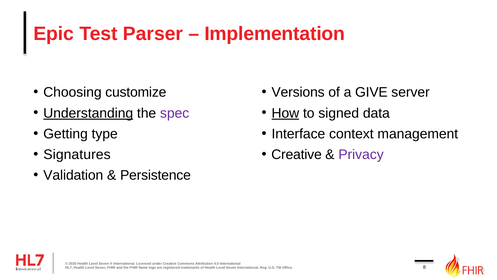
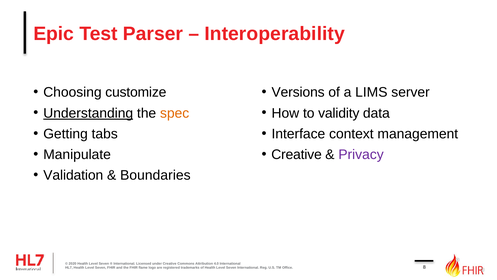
Implementation: Implementation -> Interoperability (275, 34)
GIVE: GIVE -> LIMS (371, 92)
spec colour: purple -> orange (175, 113)
How underline: present -> none (285, 113)
signed: signed -> validity (339, 113)
type: type -> tabs (105, 134)
Signatures: Signatures -> Manipulate (77, 154)
Persistence: Persistence -> Boundaries (155, 175)
